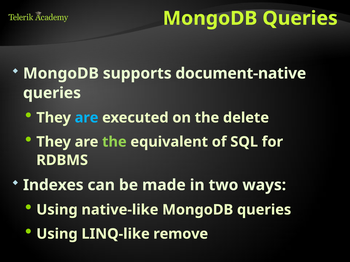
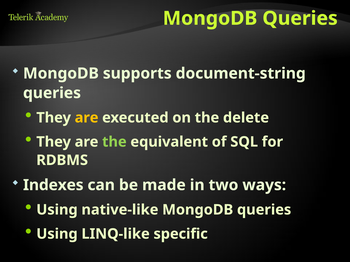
document-native: document-native -> document-string (241, 74)
are colour: light blue -> yellow (87, 118)
remove: remove -> specific (181, 234)
